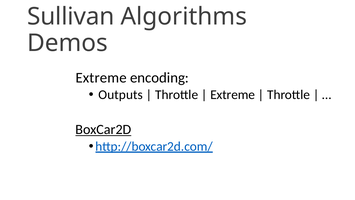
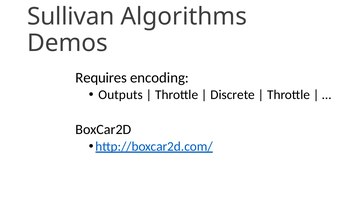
Extreme: Extreme -> Requires (101, 78)
Extreme: Extreme -> Discrete (233, 95)
BoxCar2D underline: present -> none (103, 129)
